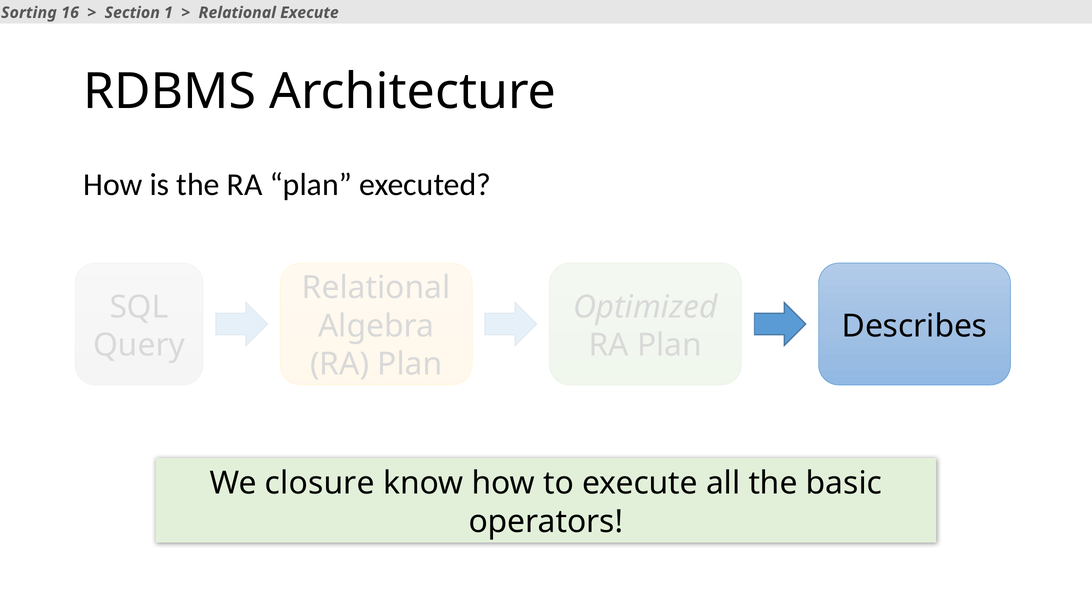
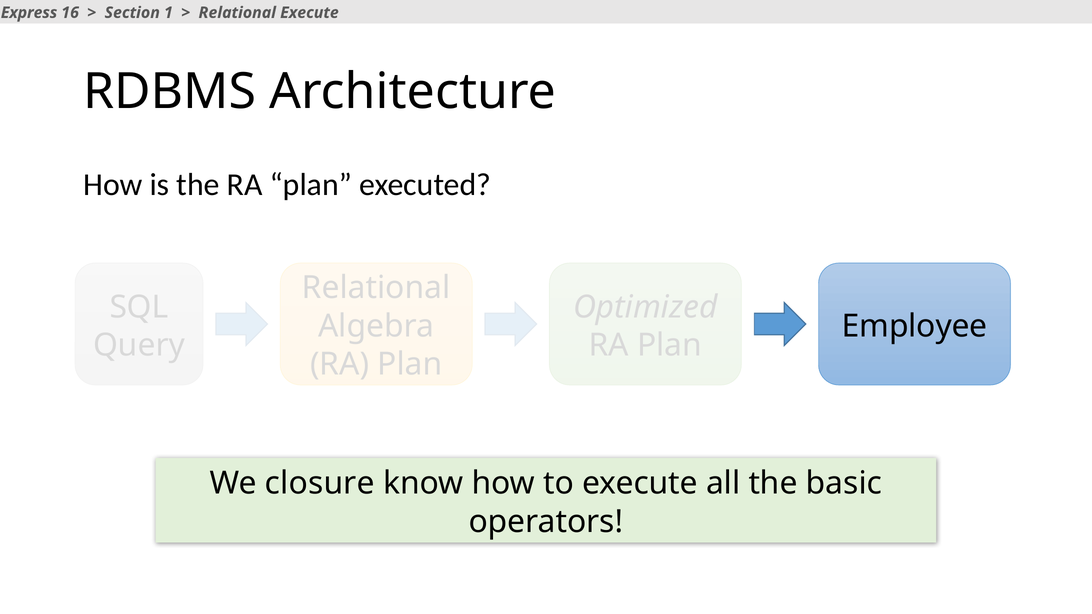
Sorting: Sorting -> Express (29, 13)
Describes: Describes -> Employee (915, 326)
